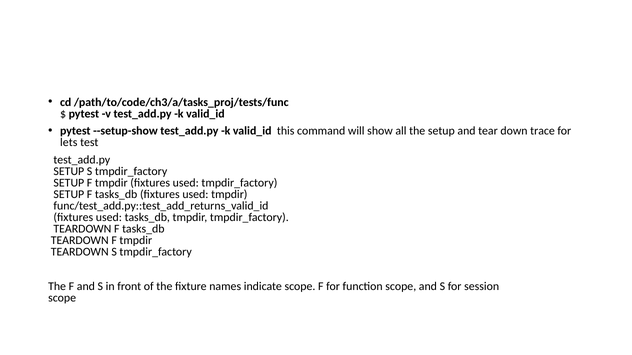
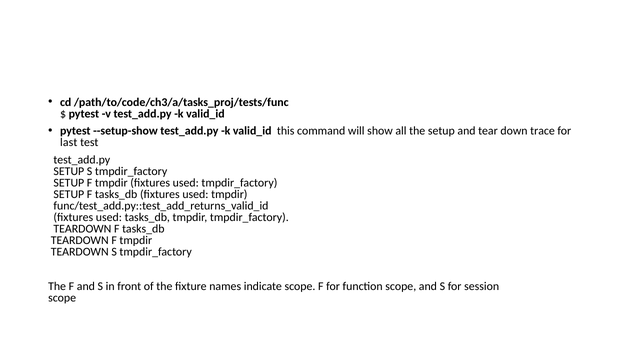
lets: lets -> last (69, 143)
